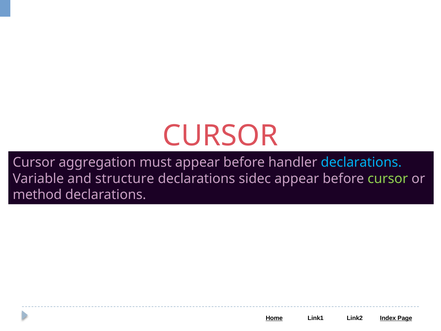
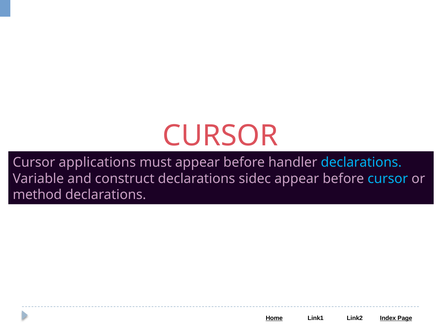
aggregation: aggregation -> applications (97, 162)
structure: structure -> construct (125, 179)
cursor colour: light green -> light blue (388, 179)
